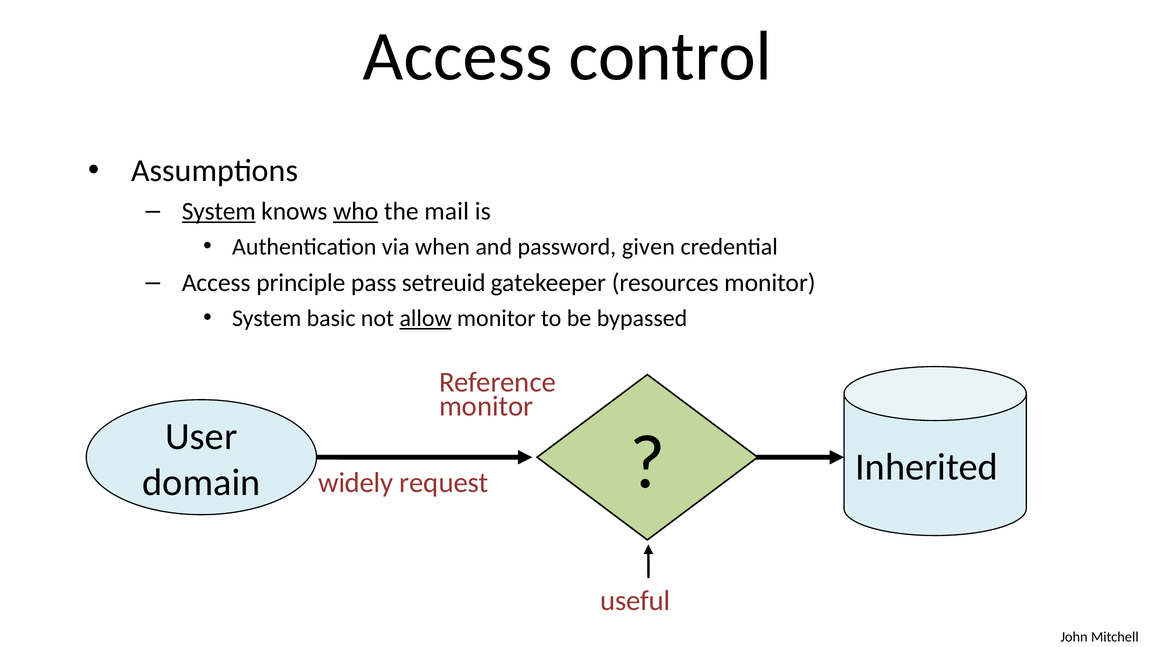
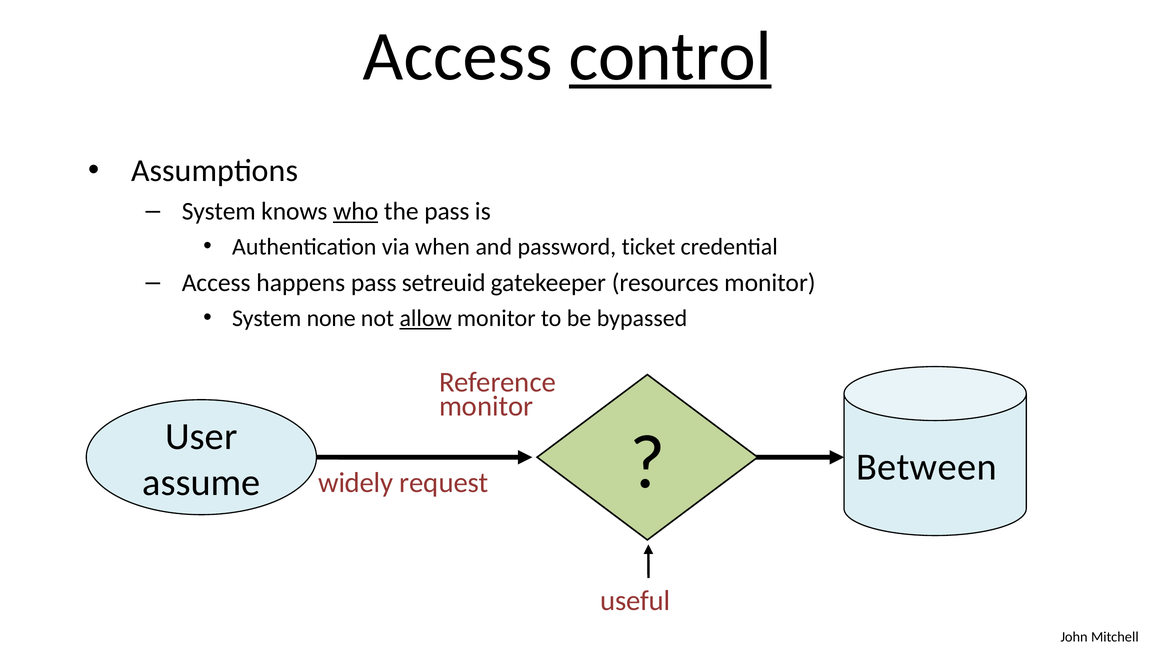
control underline: none -> present (670, 56)
System underline: present -> none (219, 212)
the mail: mail -> pass (447, 212)
given: given -> ticket (649, 247)
principle: principle -> happens (301, 283)
basic: basic -> none (331, 318)
Inherited: Inherited -> Between (926, 468)
domain: domain -> assume (201, 483)
